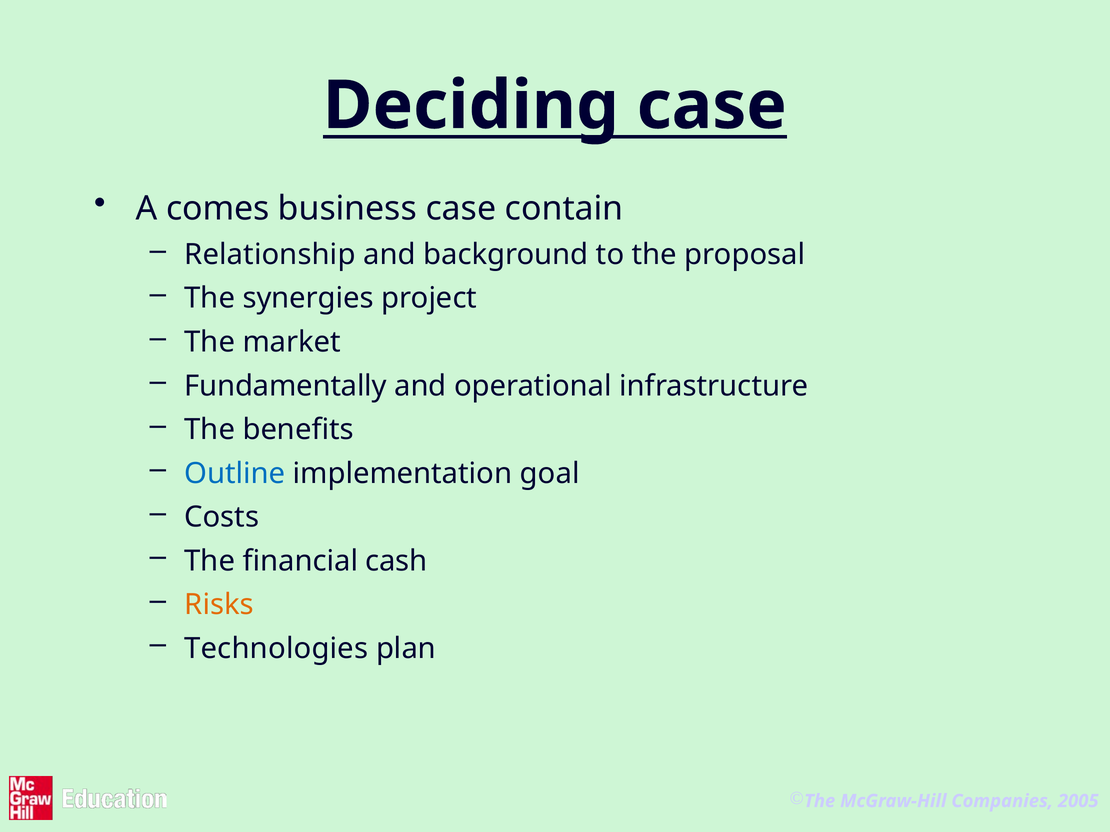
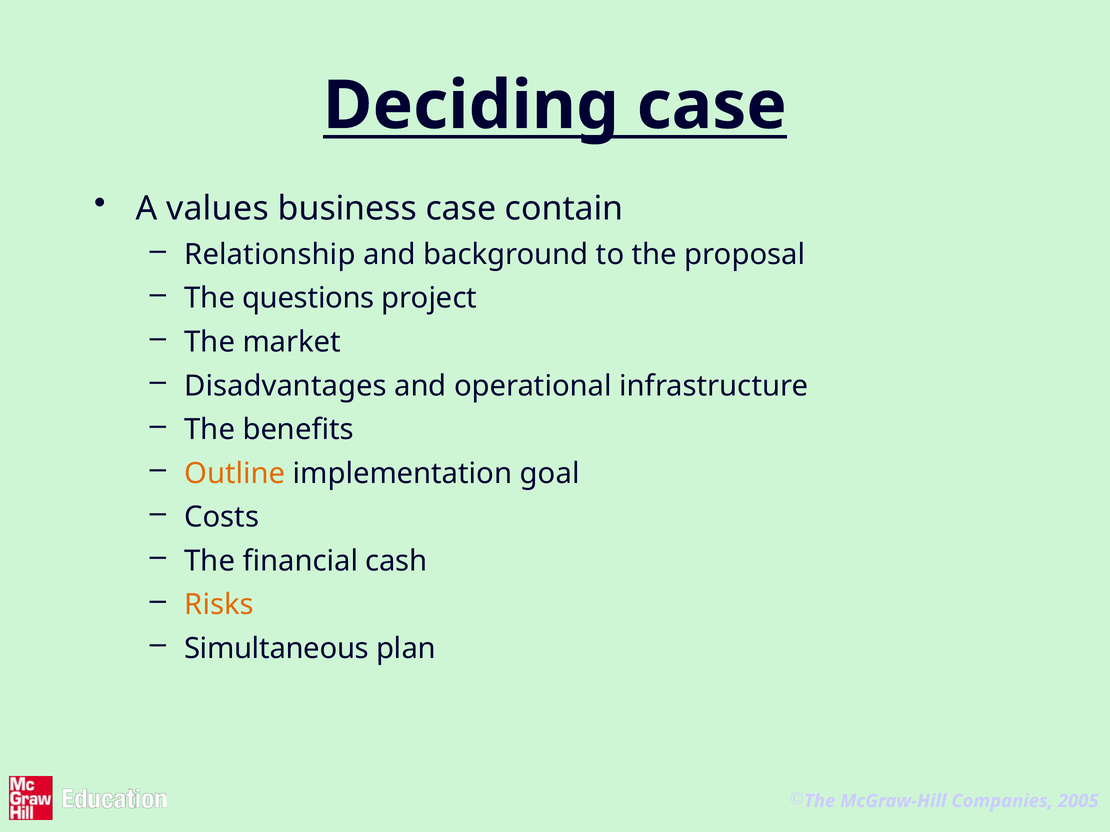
comes: comes -> values (217, 208)
synergies: synergies -> questions (308, 299)
Fundamentally: Fundamentally -> Disadvantages (285, 386)
Outline colour: blue -> orange (235, 474)
Technologies: Technologies -> Simultaneous (276, 649)
